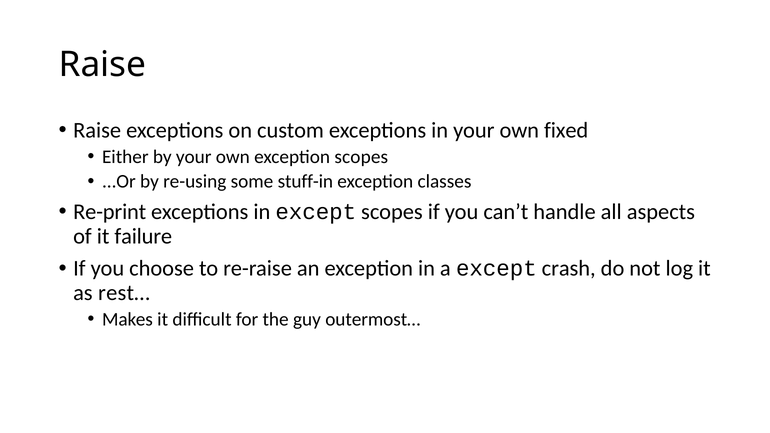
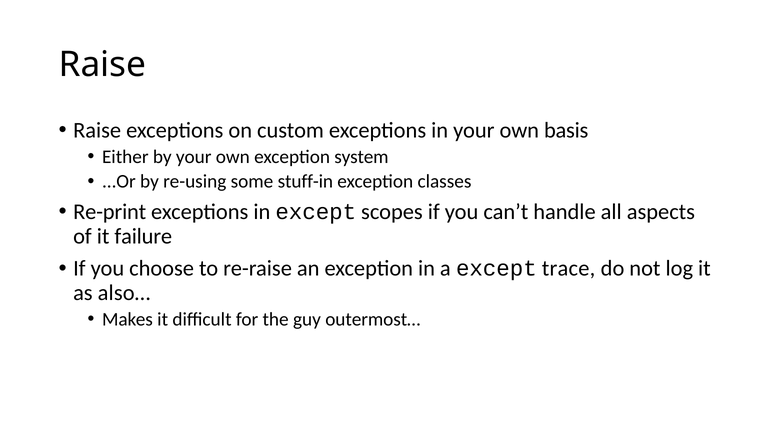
fixed: fixed -> basis (566, 130)
exception scopes: scopes -> system (361, 157)
crash: crash -> trace (569, 269)
rest…: rest… -> also… (124, 293)
